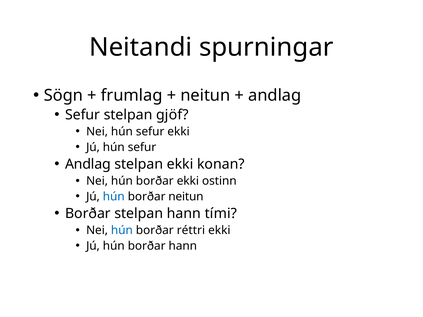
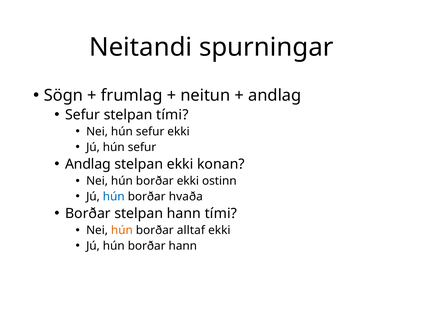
stelpan gjöf: gjöf -> tími (172, 115)
borðar neitun: neitun -> hvaða (186, 197)
hún colour: blue -> orange (122, 230)
réttri: réttri -> alltaf (191, 230)
